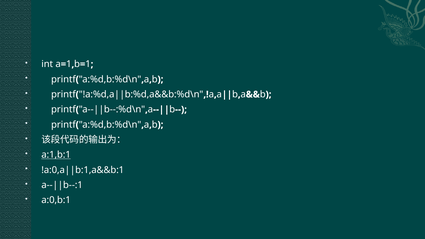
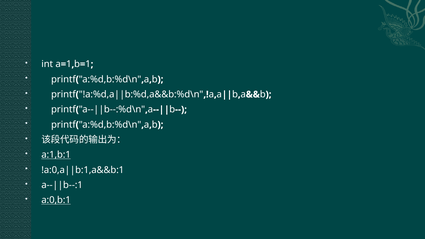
a:0,b:1 underline: none -> present (56, 200)
